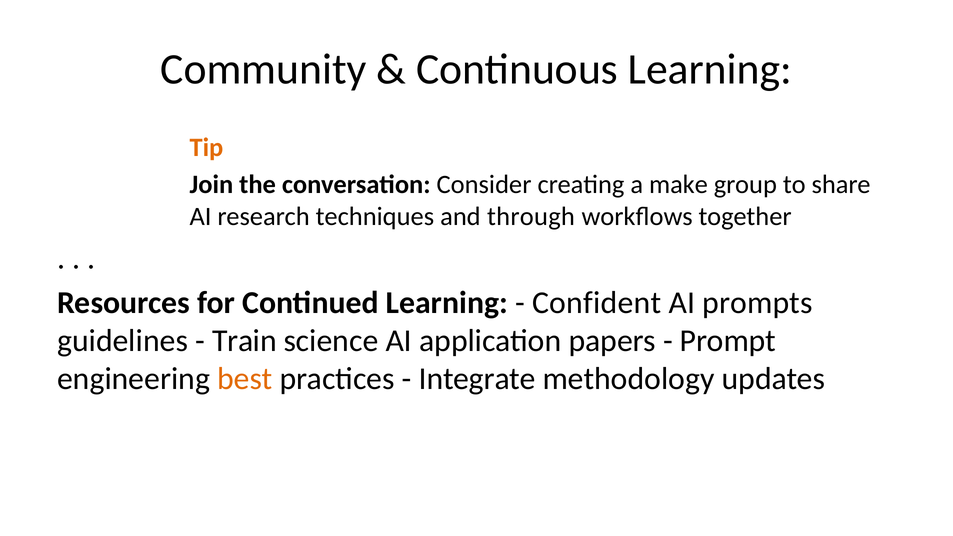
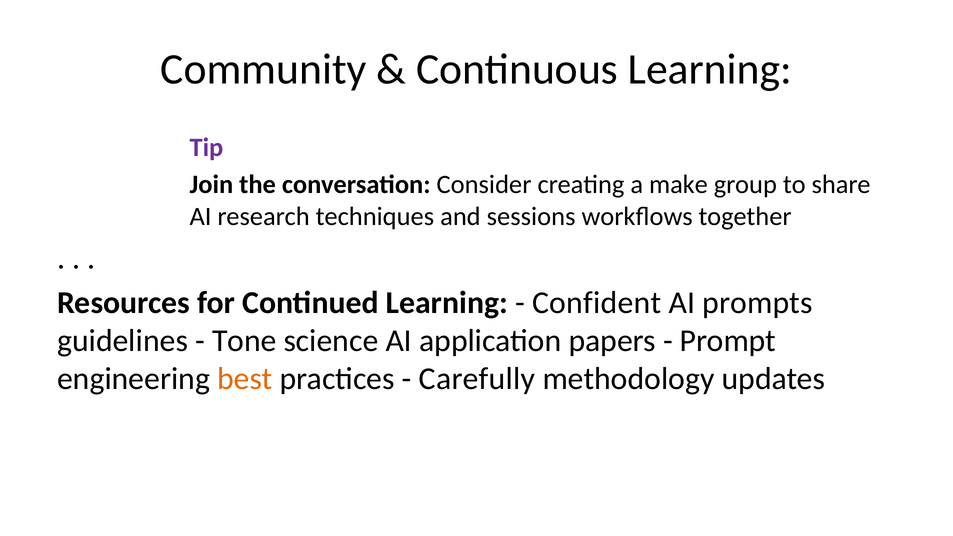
Tip colour: orange -> purple (206, 148)
through: through -> sessions (531, 216)
Train: Train -> Tone (244, 341)
Integrate: Integrate -> Carefully (477, 379)
